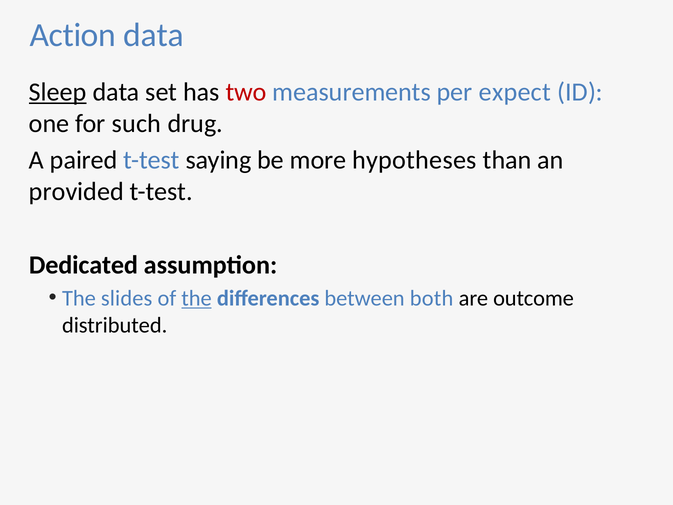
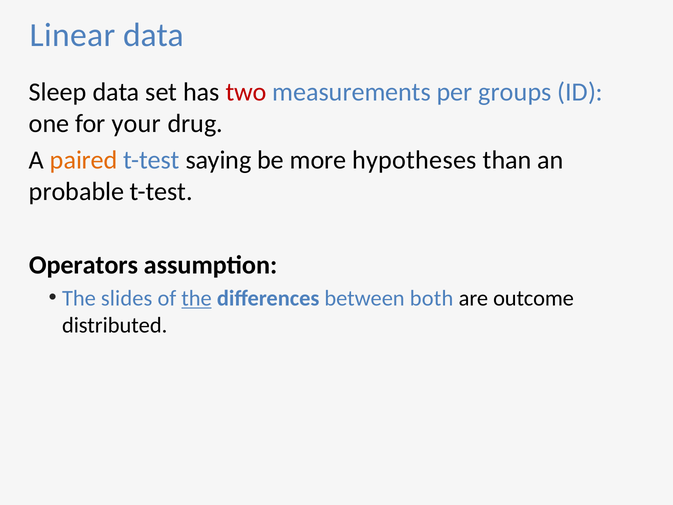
Action: Action -> Linear (72, 35)
Sleep underline: present -> none (58, 92)
expect: expect -> groups (515, 92)
such: such -> your (136, 123)
paired colour: black -> orange (84, 160)
provided: provided -> probable (77, 191)
Dedicated: Dedicated -> Operators (83, 265)
